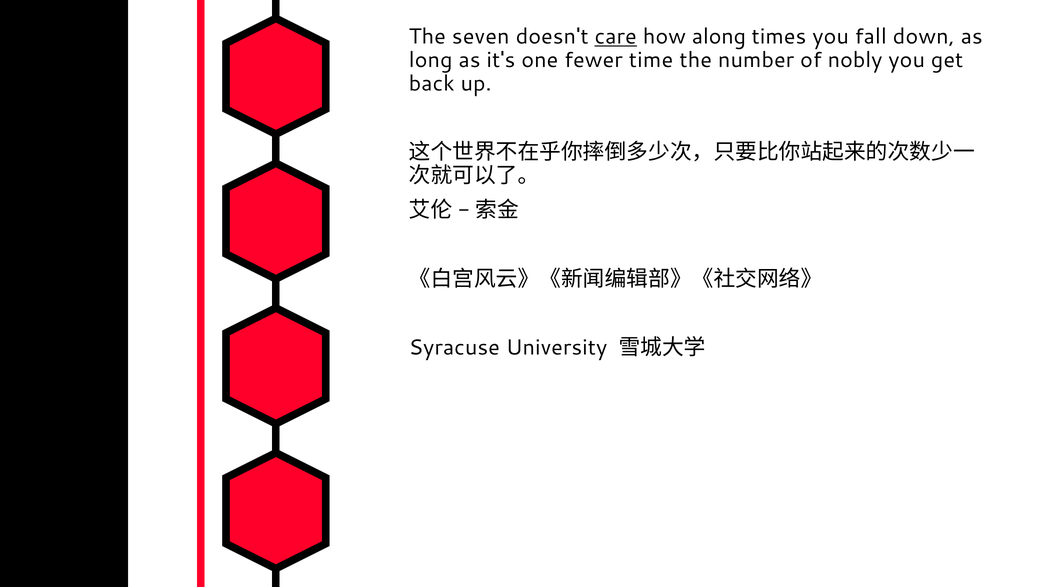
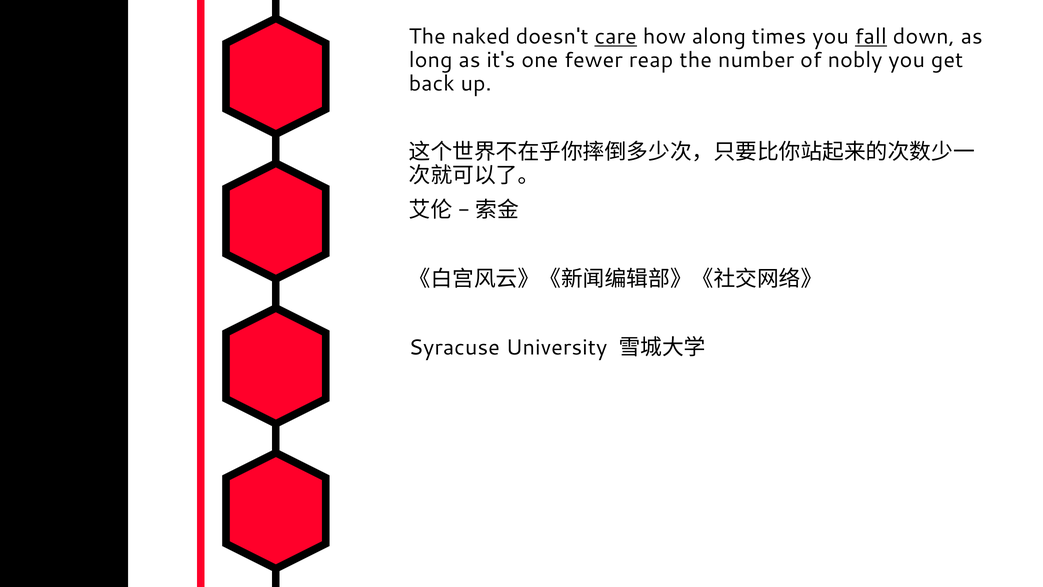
seven: seven -> naked (481, 37)
fall underline: none -> present (871, 37)
time: time -> reap (651, 60)
